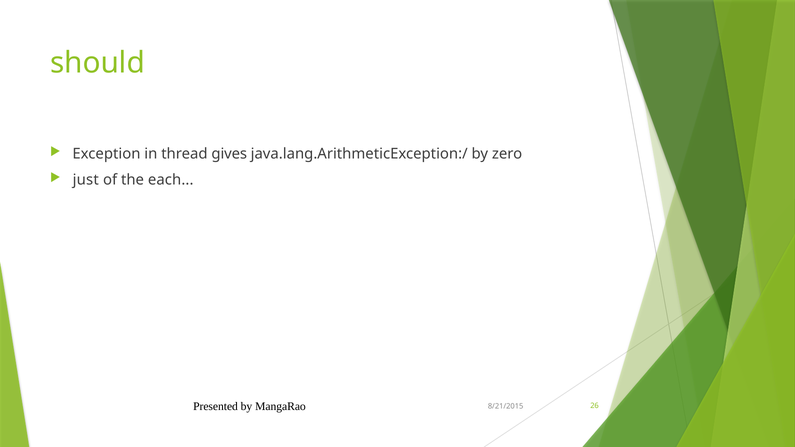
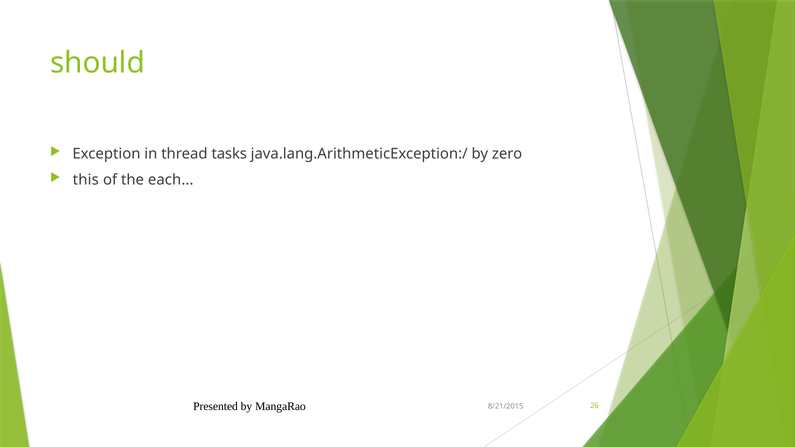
gives: gives -> tasks (229, 154)
just: just -> this (86, 180)
